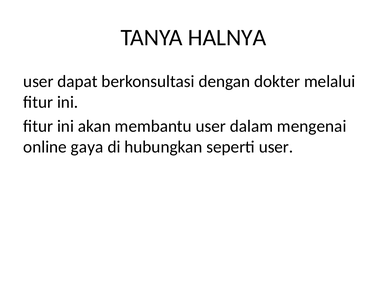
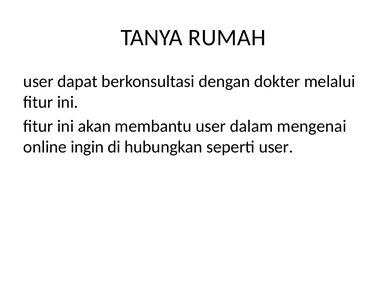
HALNYA: HALNYA -> RUMAH (227, 37)
gaya: gaya -> ingin (87, 147)
